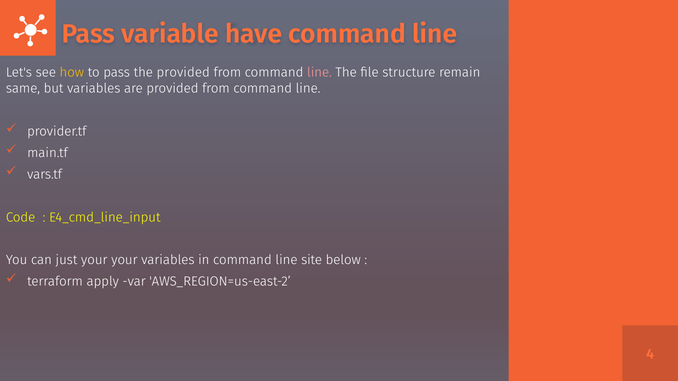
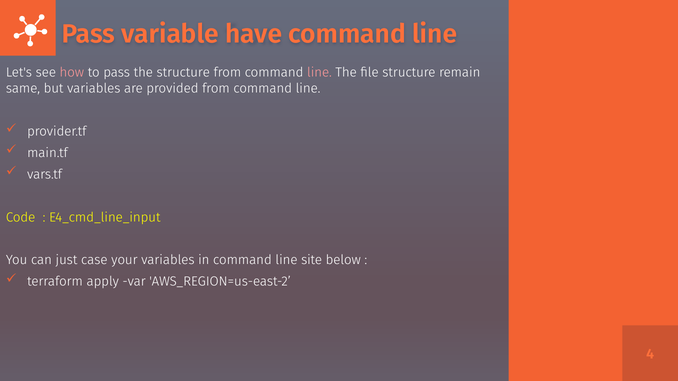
how colour: yellow -> pink (72, 73)
the provided: provided -> structure (183, 73)
just your: your -> case (94, 260)
